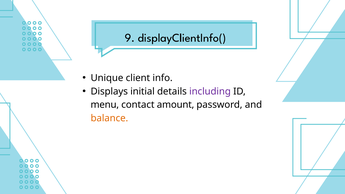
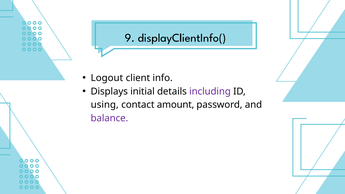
Unique: Unique -> Logout (107, 78)
menu: menu -> using (105, 105)
balance colour: orange -> purple (109, 118)
